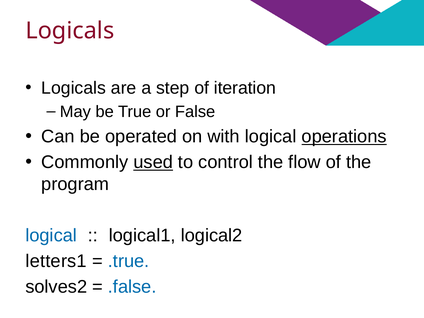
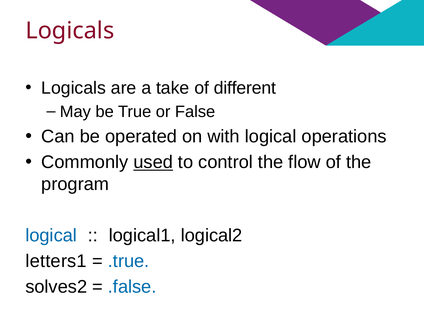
step: step -> take (173, 88)
iteration: iteration -> different (245, 88)
operations underline: present -> none (344, 137)
